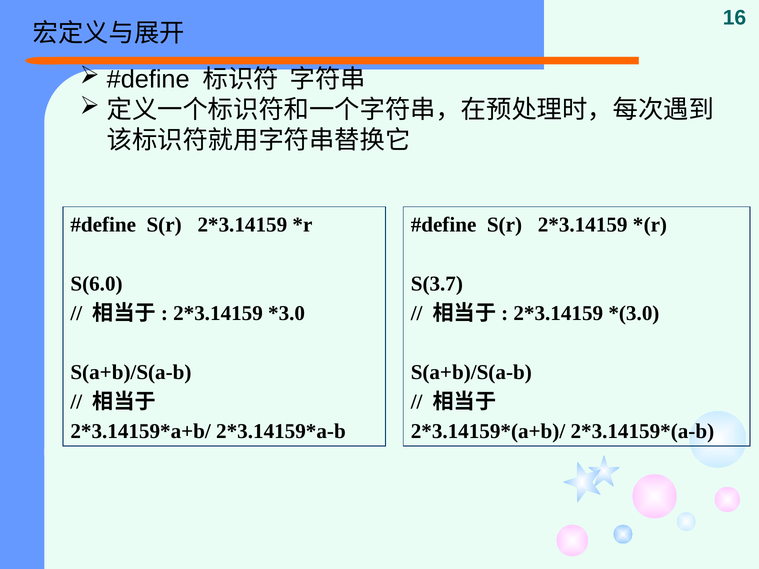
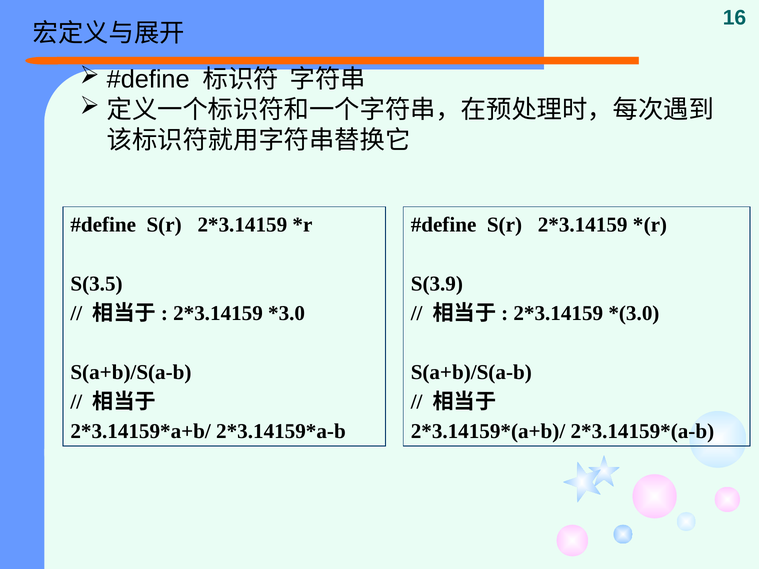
S(6.0: S(6.0 -> S(3.5 (97, 284)
S(3.7: S(3.7 -> S(3.9 (437, 284)
